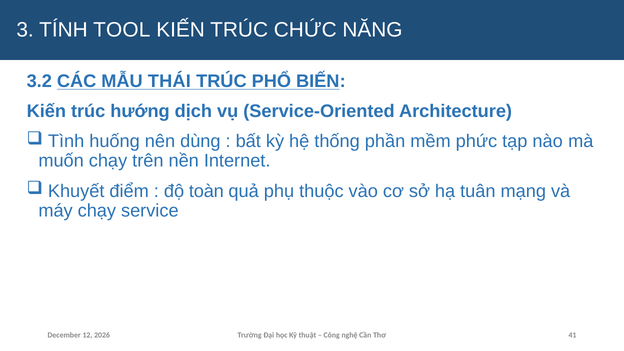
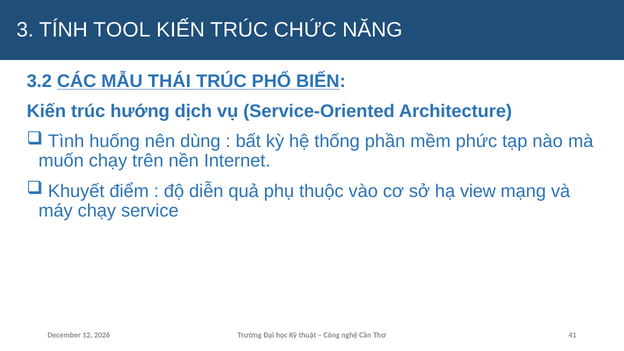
toàn: toàn -> diễn (206, 191)
tuân: tuân -> view (478, 191)
